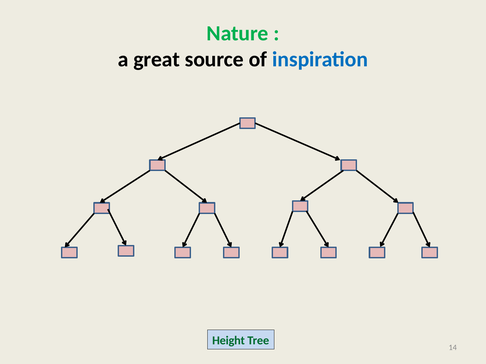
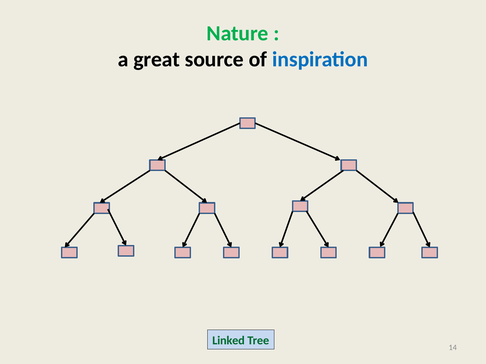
Height: Height -> Linked (229, 341)
